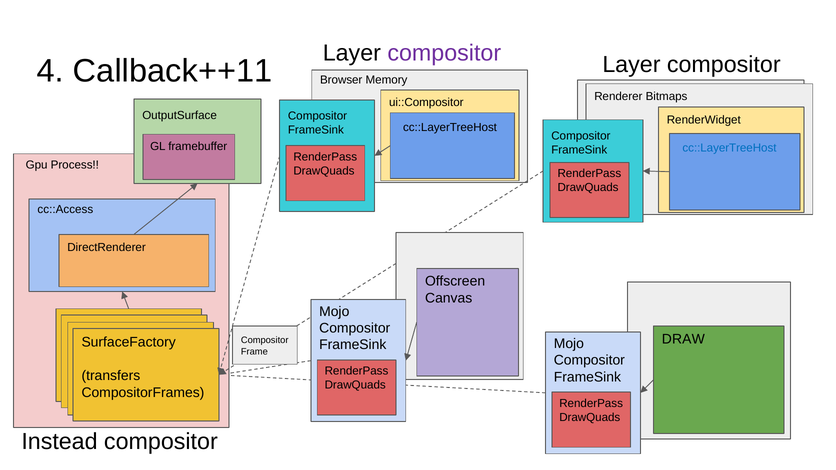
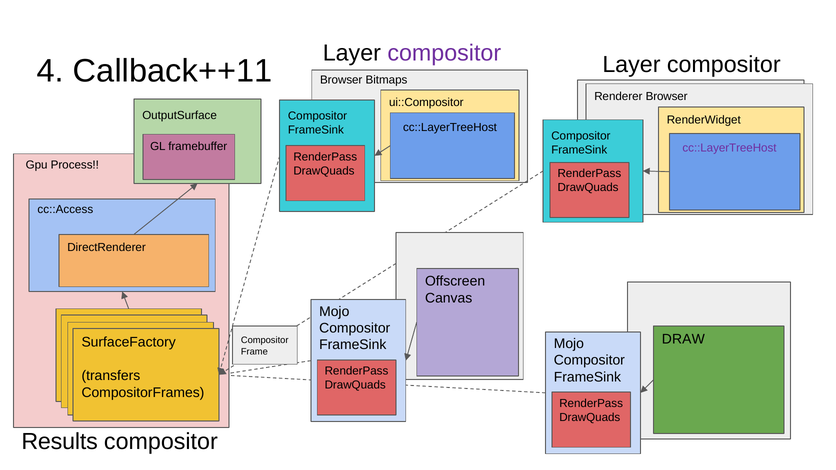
Memory: Memory -> Bitmaps (386, 80)
Renderer Bitmaps: Bitmaps -> Browser (667, 96)
cc::LayerTreeHost colour: blue -> purple (729, 148)
Instead: Instead -> Results (60, 442)
